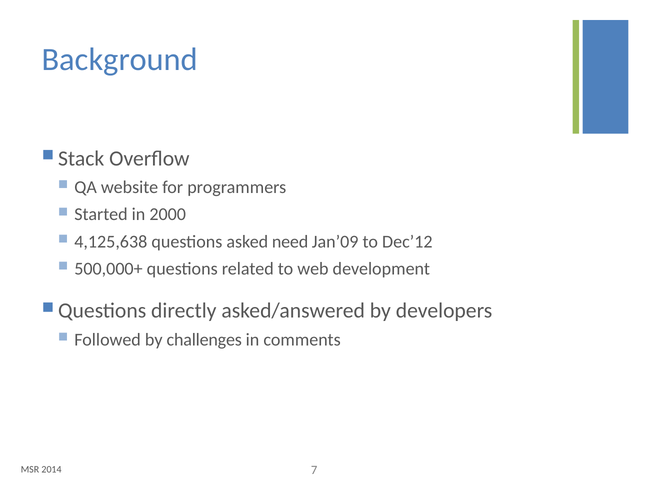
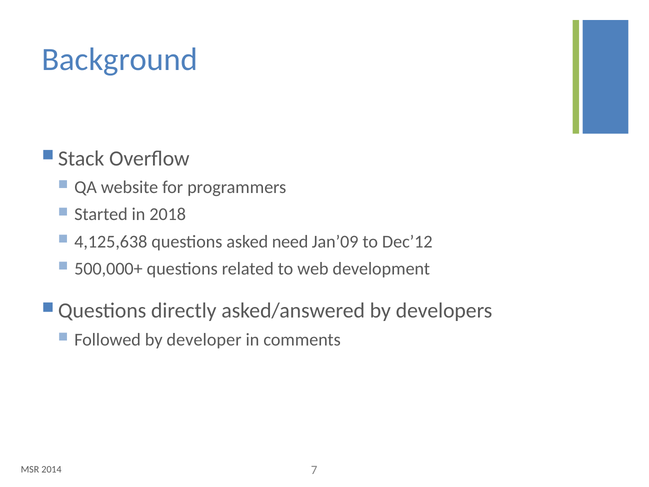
2000: 2000 -> 2018 (168, 214)
challenges: challenges -> developer (204, 340)
